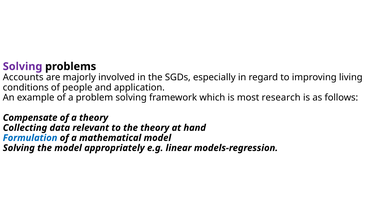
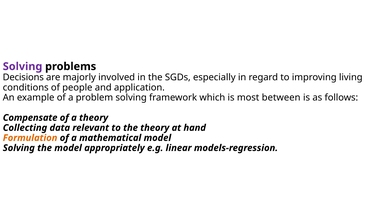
Accounts: Accounts -> Decisions (23, 78)
research: research -> between (281, 98)
Formulation colour: blue -> orange (30, 138)
